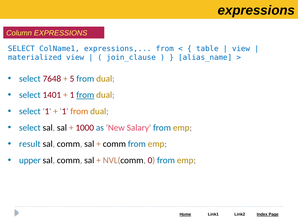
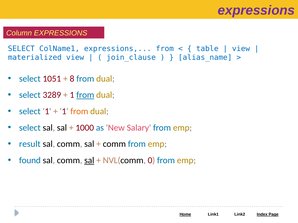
expressions colour: black -> purple (256, 10)
7648: 7648 -> 1051 (52, 79)
5: 5 -> 8 (72, 79)
1401: 1401 -> 3289 (52, 95)
upper: upper -> found (30, 161)
sal underline: none -> present (89, 161)
